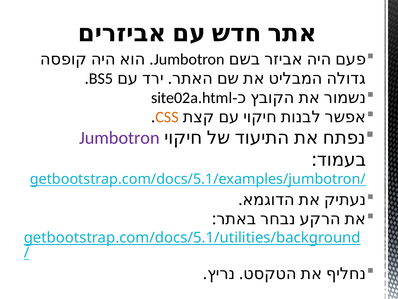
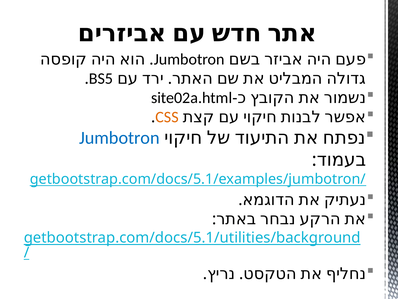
Jumbotron colour: purple -> blue (119, 138)
